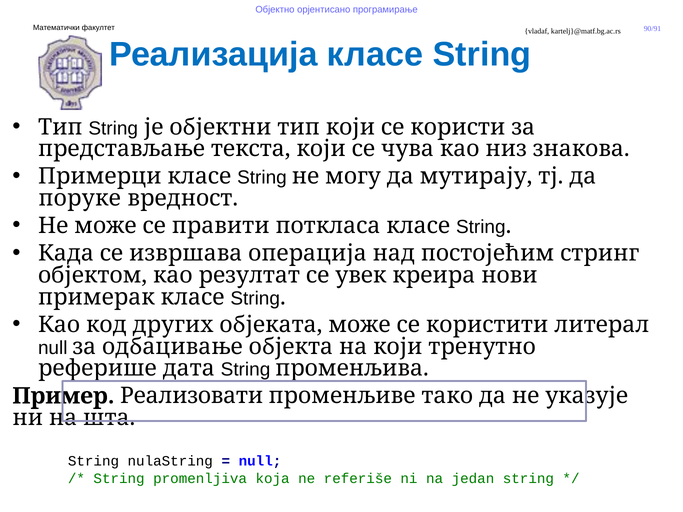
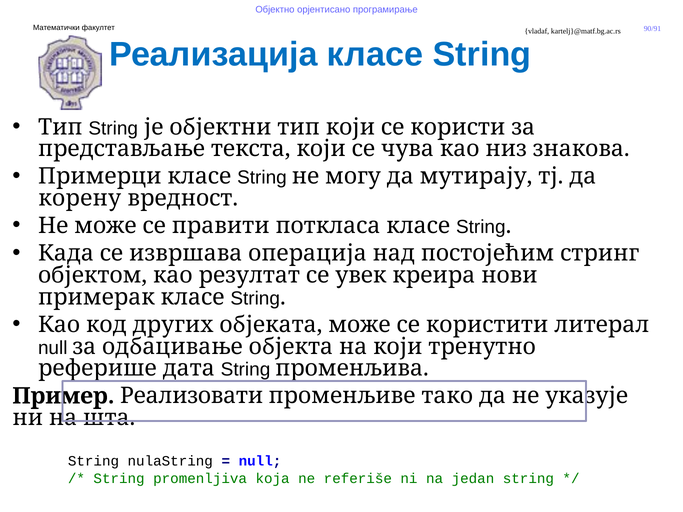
поруке: поруке -> корену (80, 198)
